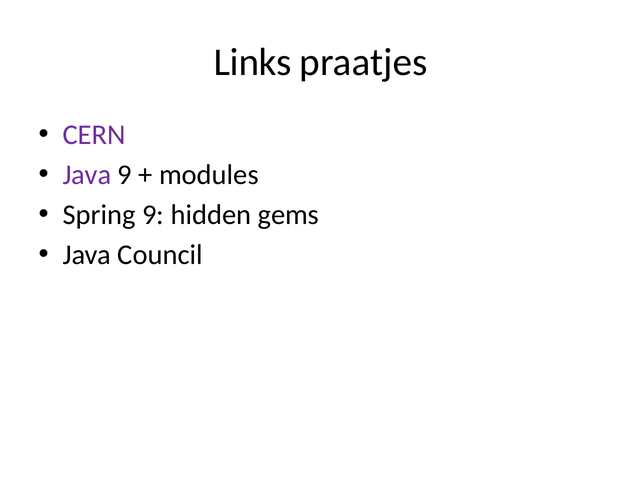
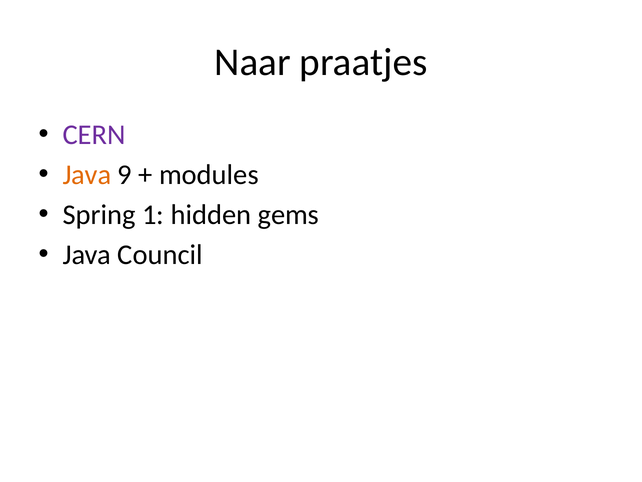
Links: Links -> Naar (252, 62)
Java colour: purple -> orange (87, 175)
Spring 9: 9 -> 1 (153, 215)
